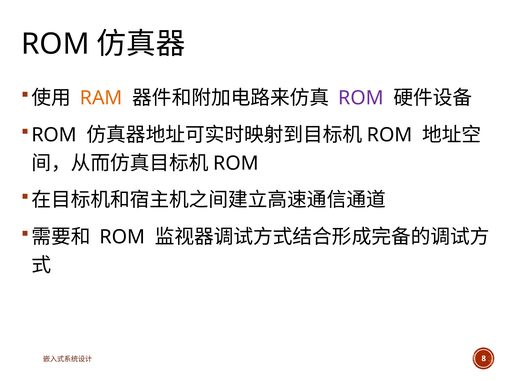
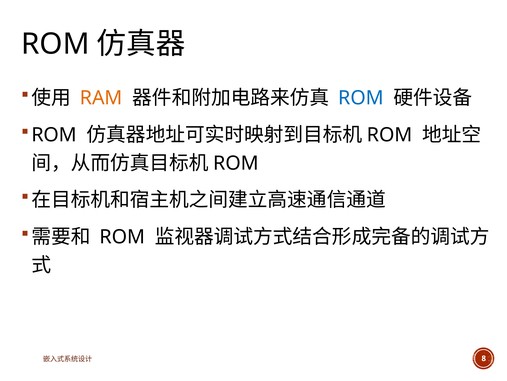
ROM colour: purple -> blue (361, 98)
